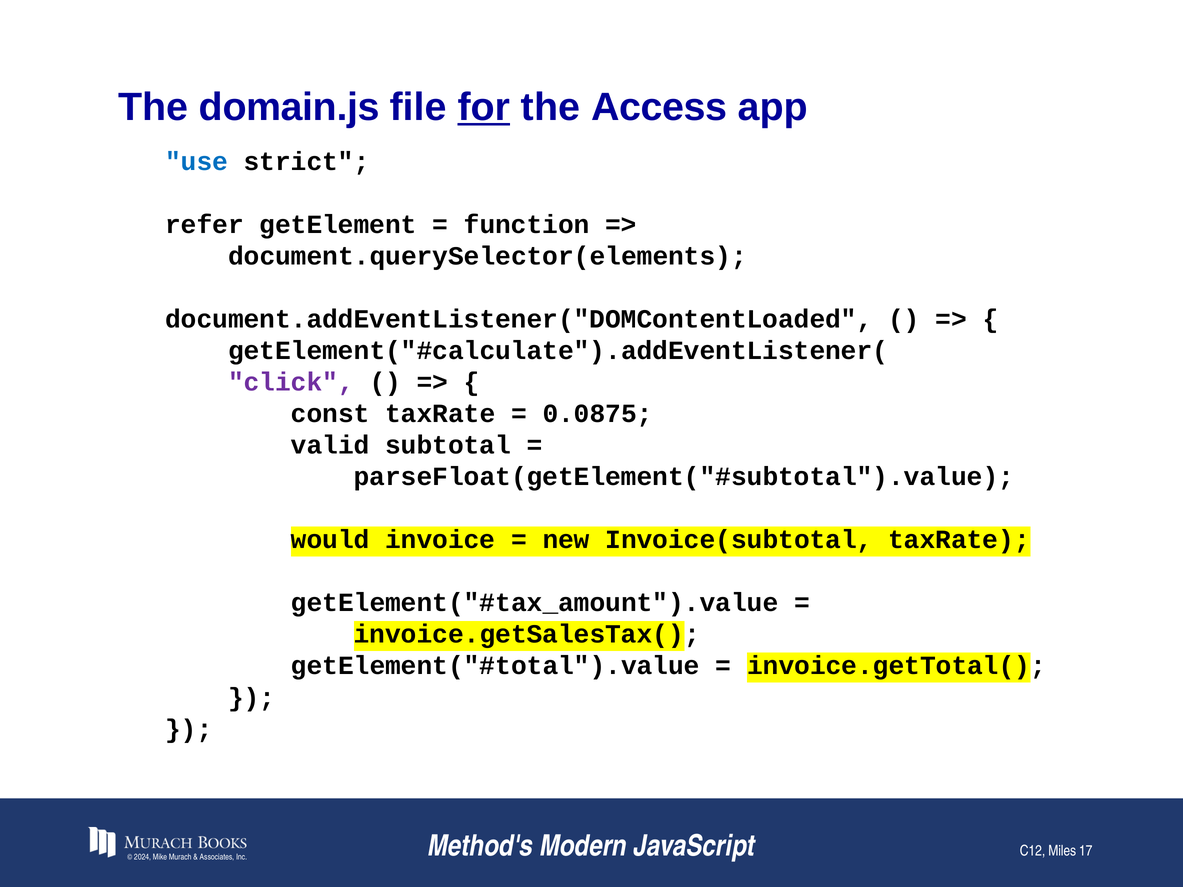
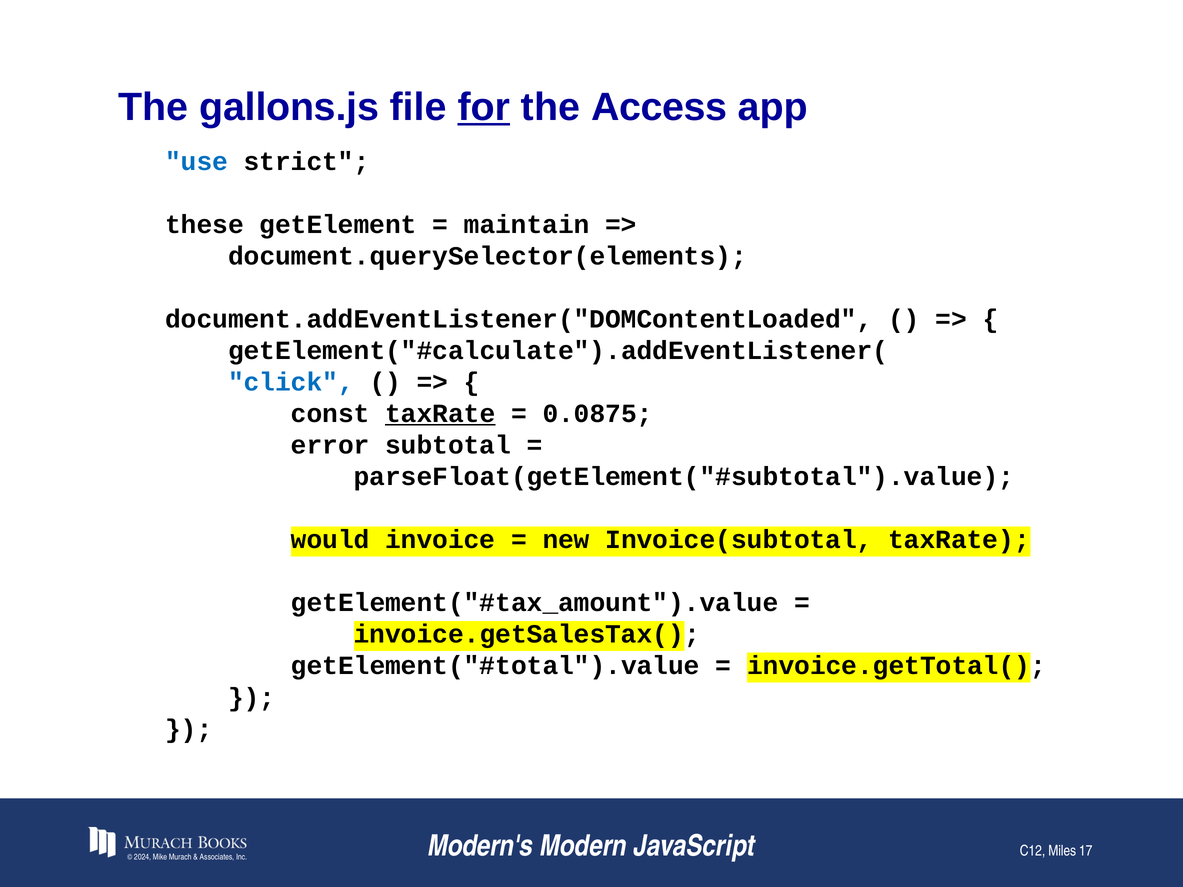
domain.js: domain.js -> gallons.js (289, 107)
refer: refer -> these (205, 225)
function: function -> maintain (527, 225)
click colour: purple -> blue (291, 382)
taxRate underline: none -> present (440, 414)
valid: valid -> error (330, 445)
Method's: Method's -> Modern's (480, 846)
